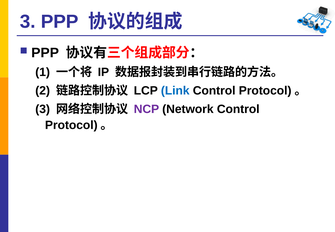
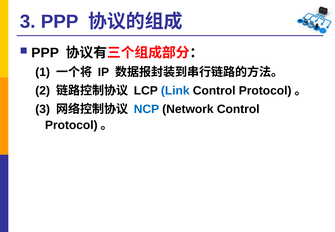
NCP colour: purple -> blue (146, 109)
